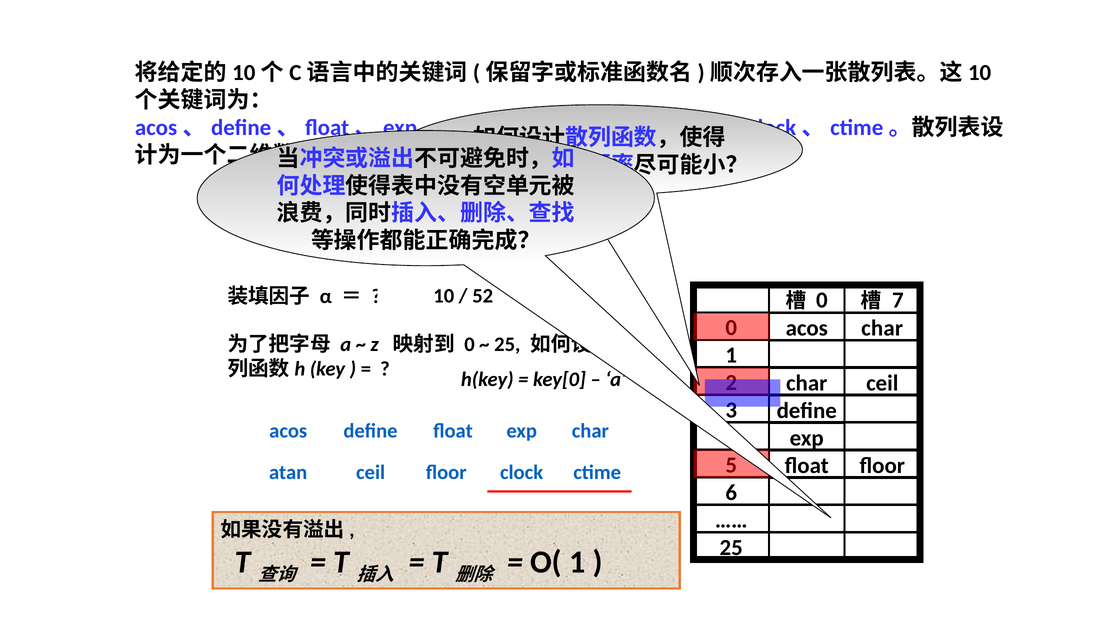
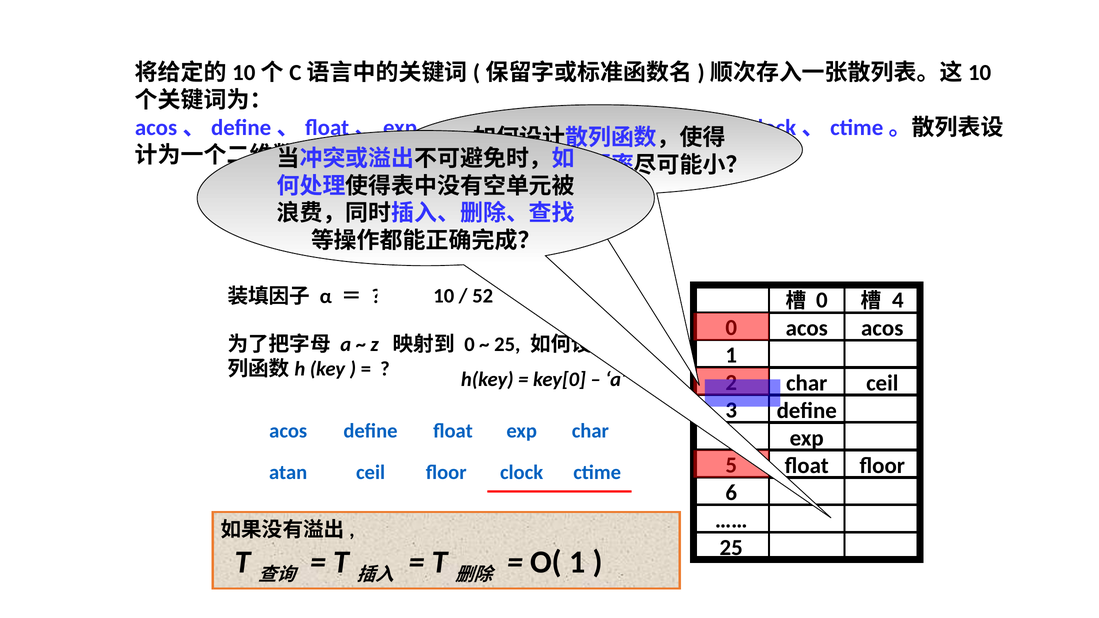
7: 7 -> 4 (898, 300)
char: char -> acos (882, 328)
